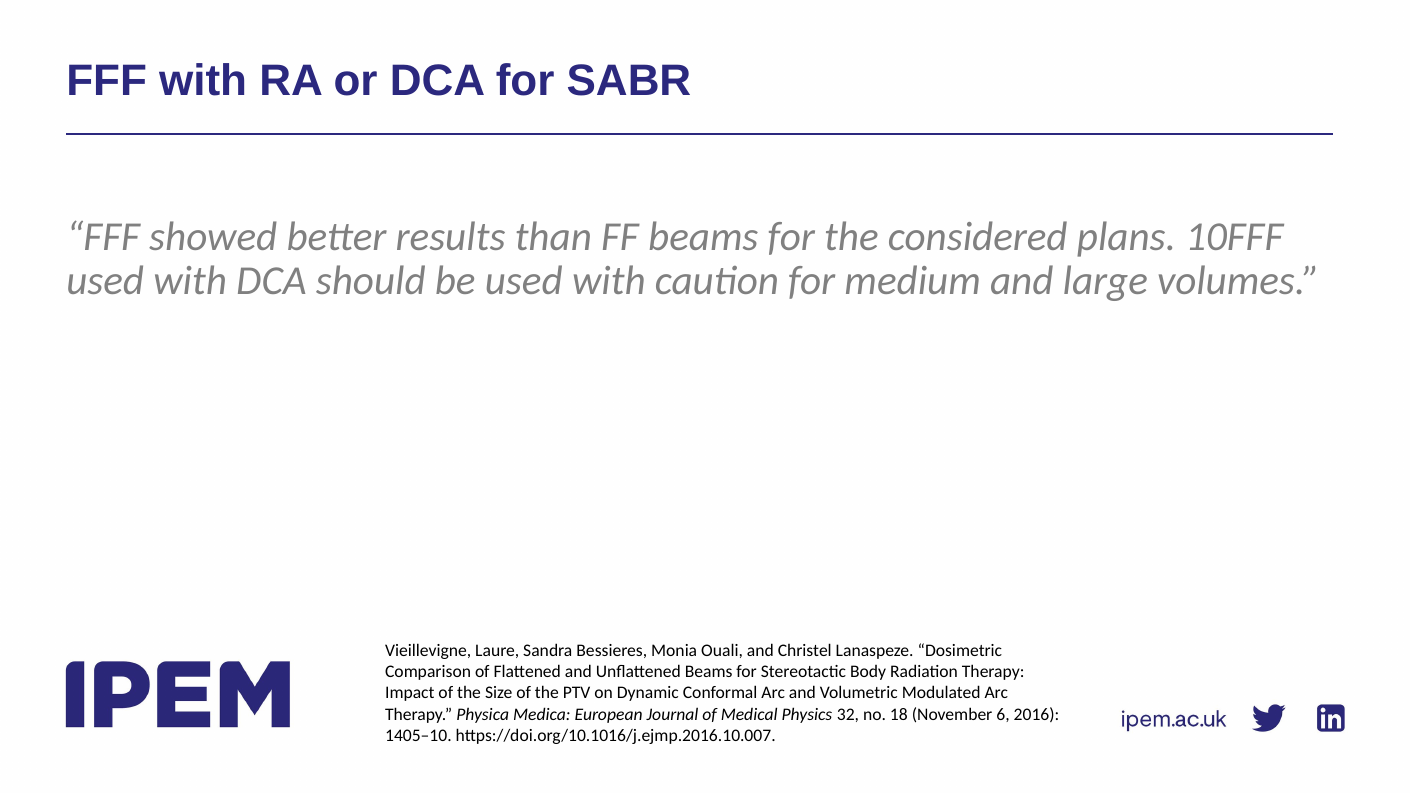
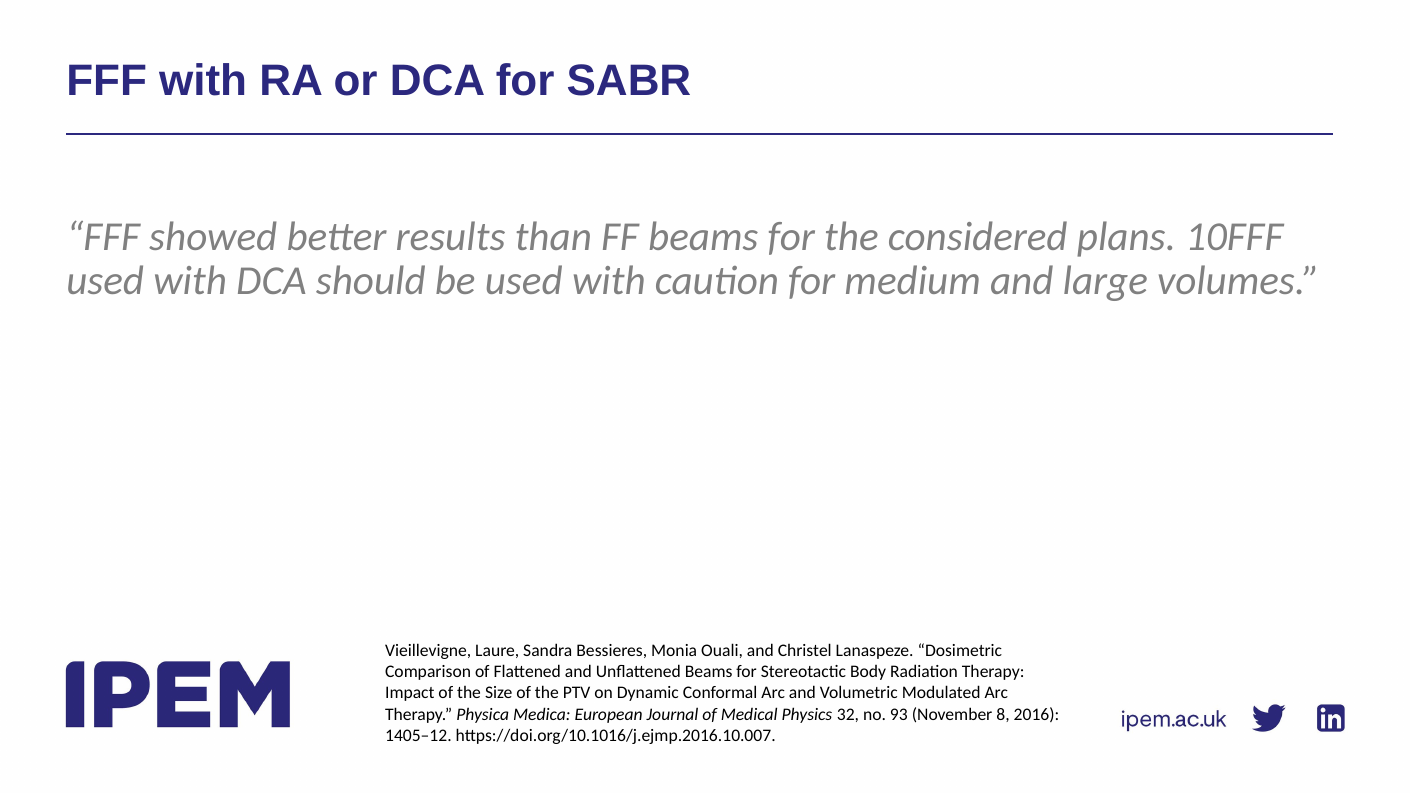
18: 18 -> 93 (899, 714)
6: 6 -> 8 (1003, 714)
1405–10: 1405–10 -> 1405–12 (418, 736)
